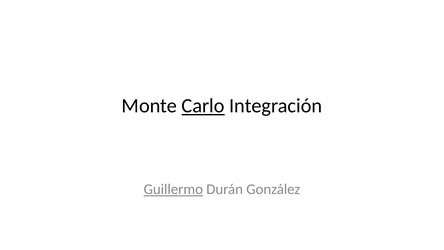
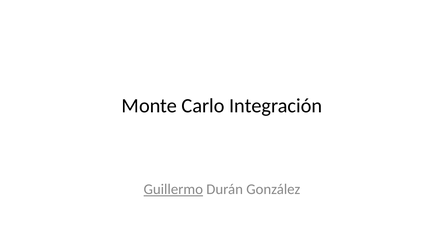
Carlo underline: present -> none (203, 106)
